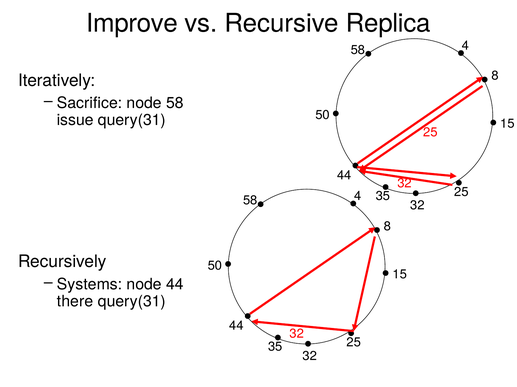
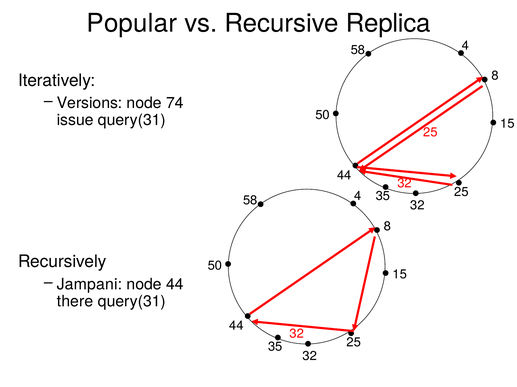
Improve: Improve -> Popular (132, 24)
Sacrifice: Sacrifice -> Versions (90, 103)
node 58: 58 -> 74 (175, 103)
Systems: Systems -> Jampani (89, 285)
